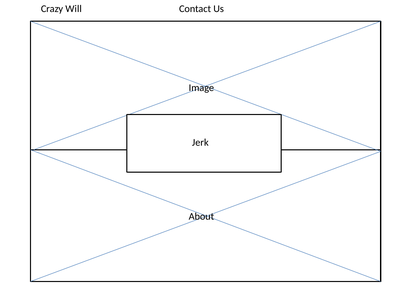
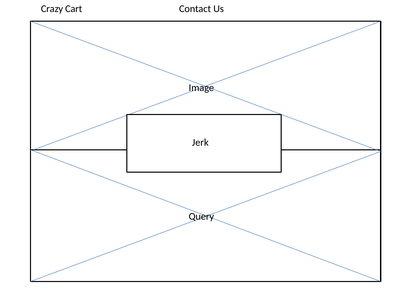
Will: Will -> Cart (74, 9)
About: About -> Query (201, 216)
